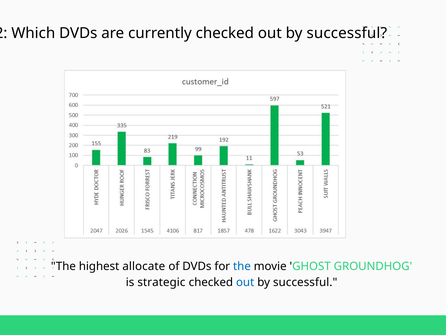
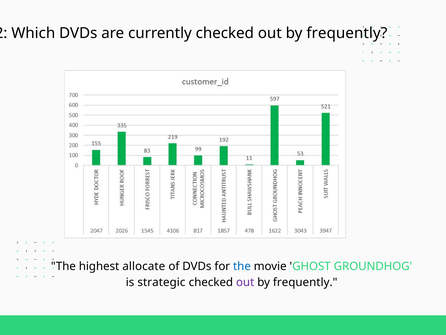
successful: successful -> frequently (347, 33)
out colour: blue -> purple (245, 282)
successful: successful -> frequently (305, 282)
